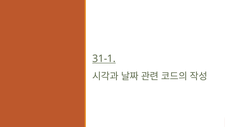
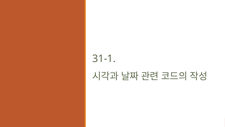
31-1 underline: present -> none (104, 58)
